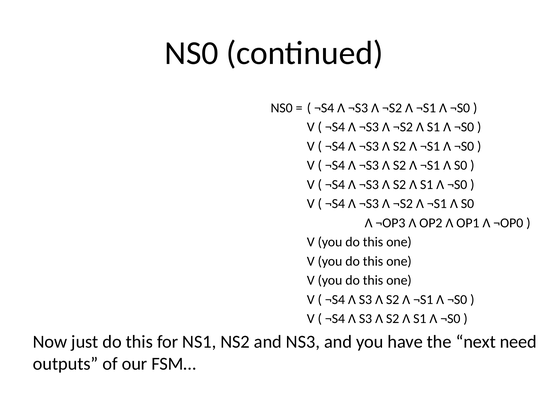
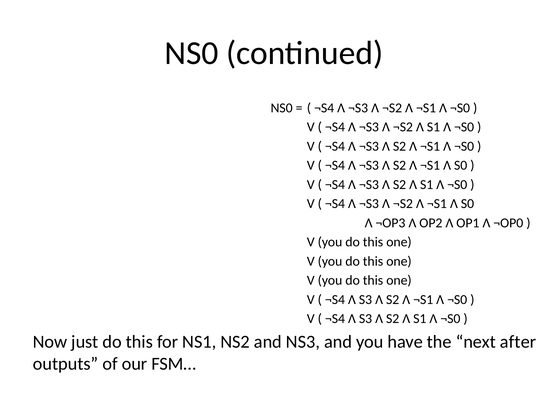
need: need -> after (518, 342)
